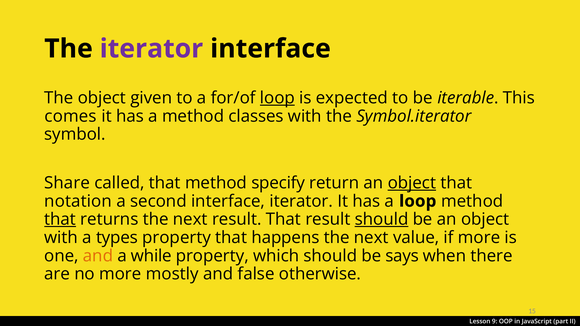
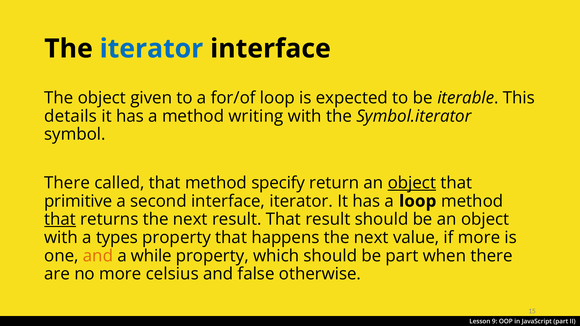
iterator colour: purple -> blue (151, 49)
loop underline: present -> none (277, 98)
comes: comes -> details (71, 116)
classes: classes -> writing (256, 116)
Share: Share -> There (67, 183)
notation: notation -> primitive (78, 201)
should underline: present -> none (382, 220)
be says: says -> part (402, 256)
mostly: mostly -> celsius (172, 274)
